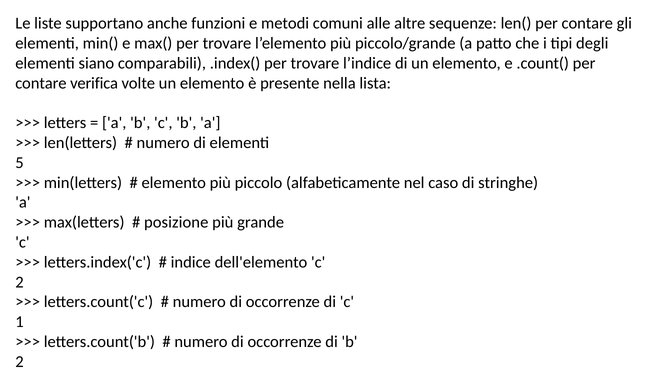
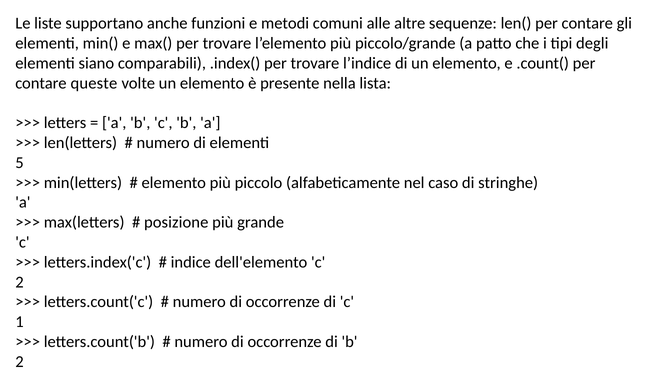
verifica: verifica -> queste (94, 83)
